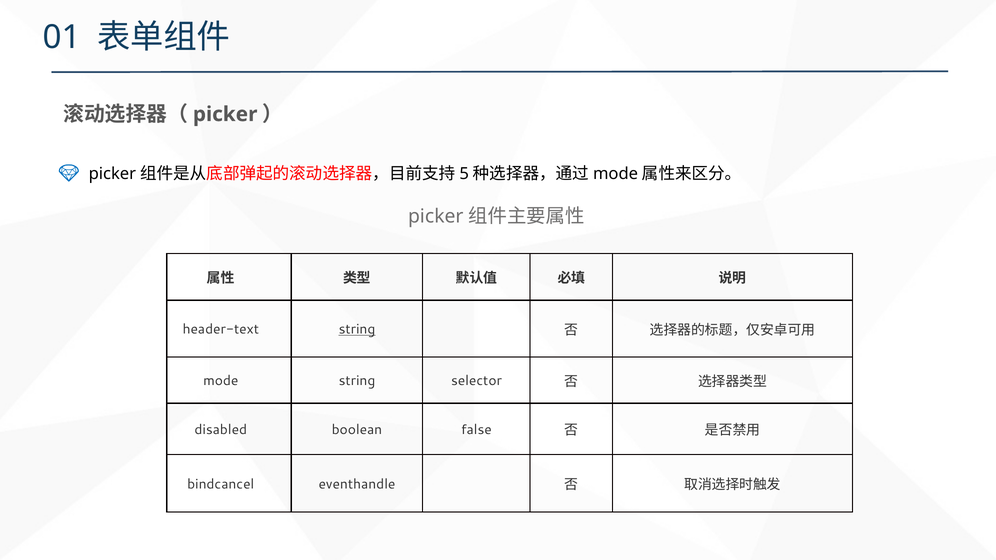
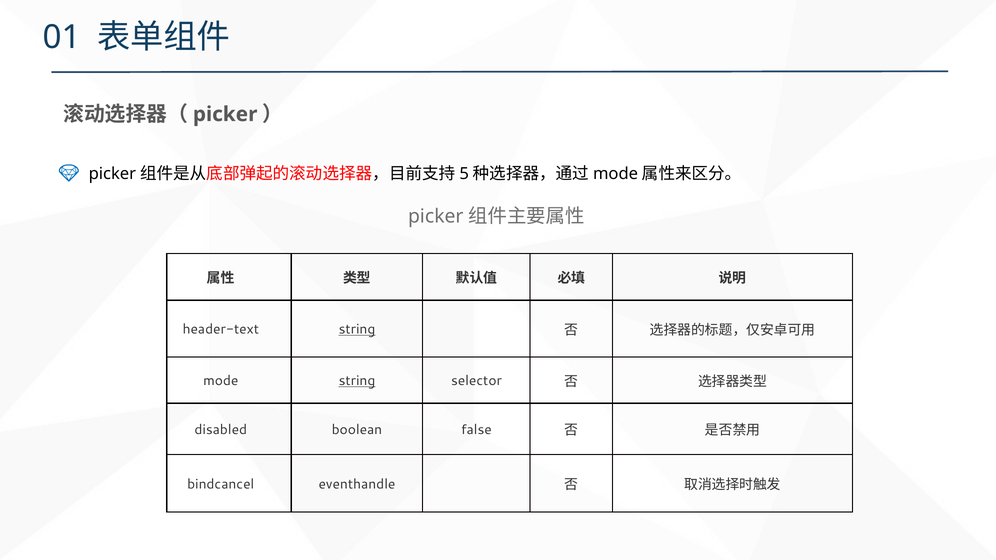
string underline: none -> present (357, 381)
